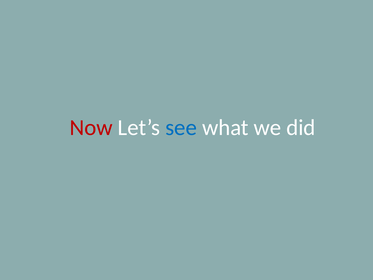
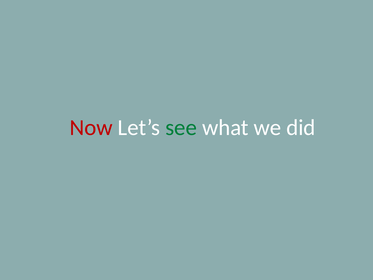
see colour: blue -> green (181, 127)
